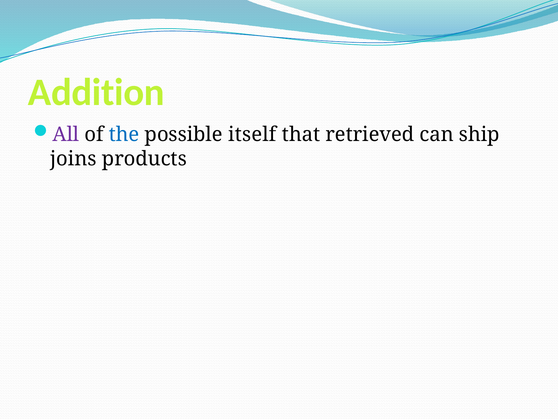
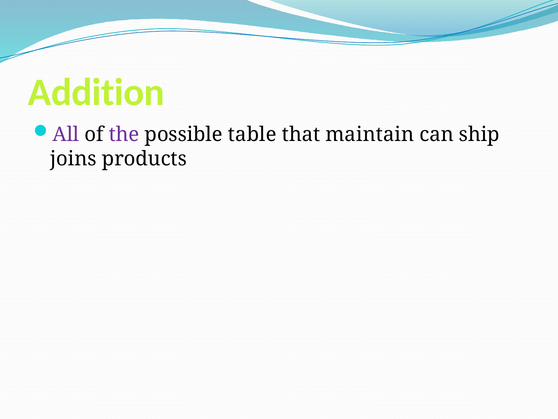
the colour: blue -> purple (124, 134)
itself: itself -> table (252, 134)
retrieved: retrieved -> maintain (370, 134)
